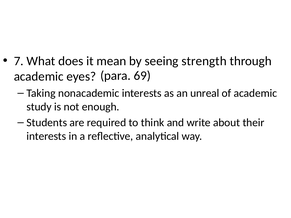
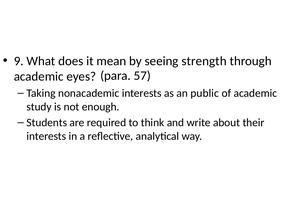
7: 7 -> 9 (19, 61)
69: 69 -> 57 (142, 76)
unreal: unreal -> public (205, 93)
